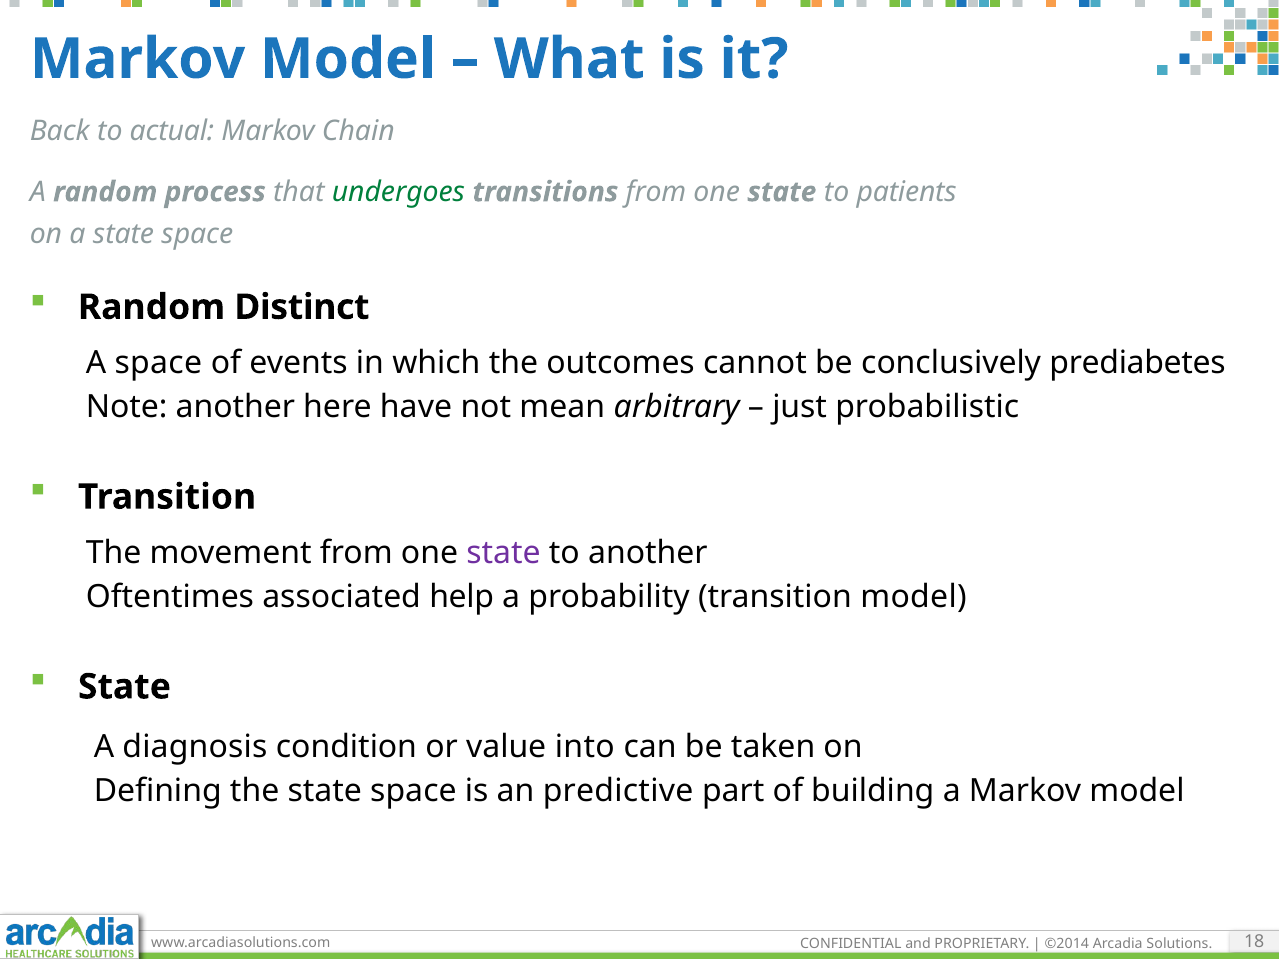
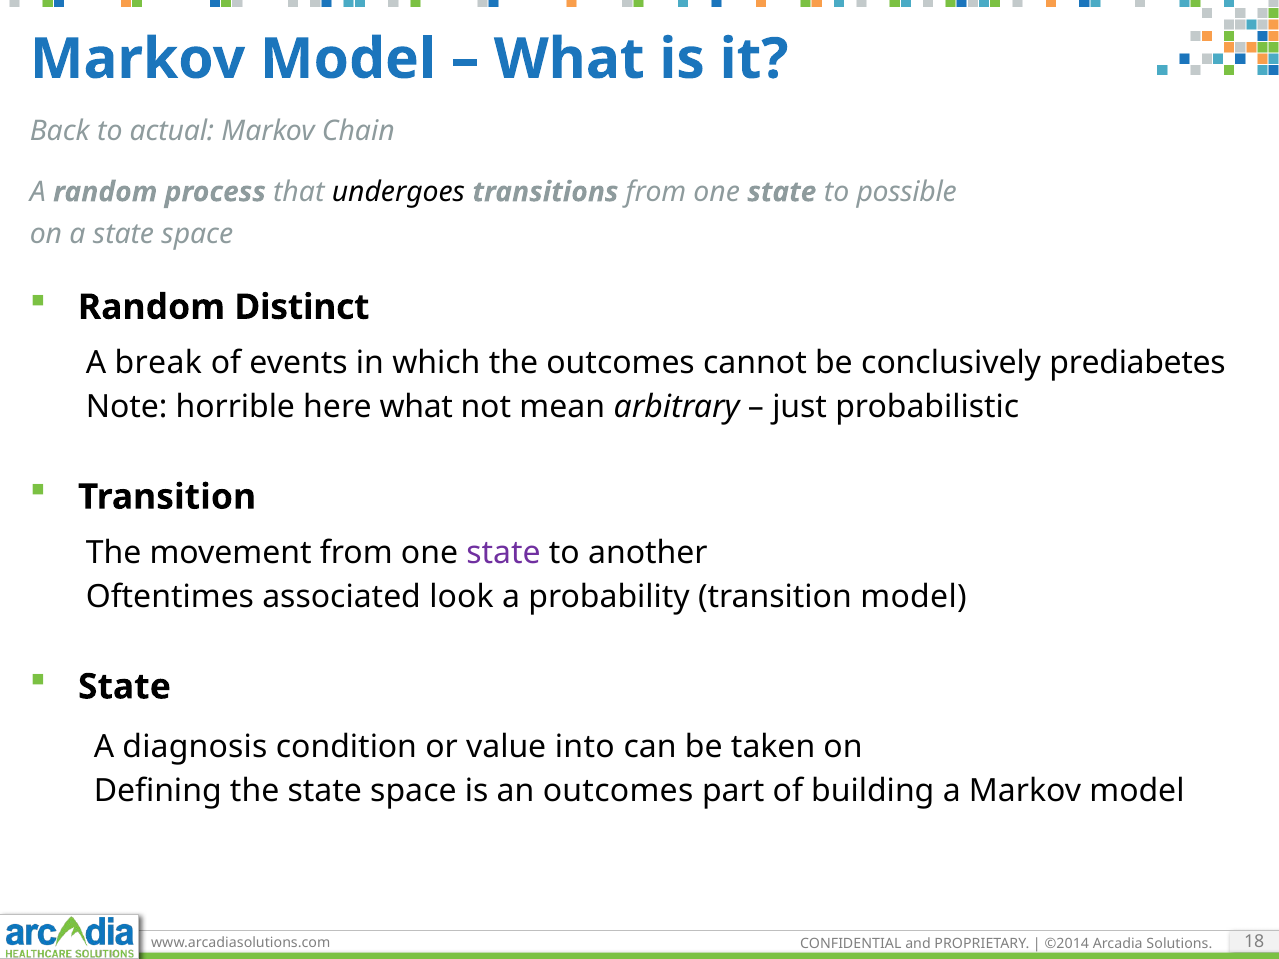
undergoes colour: green -> black (398, 192)
patients: patients -> possible (907, 192)
A space: space -> break (158, 364)
Note another: another -> horrible (235, 407)
here have: have -> what (416, 407)
help: help -> look (461, 597)
an predictive: predictive -> outcomes (618, 791)
